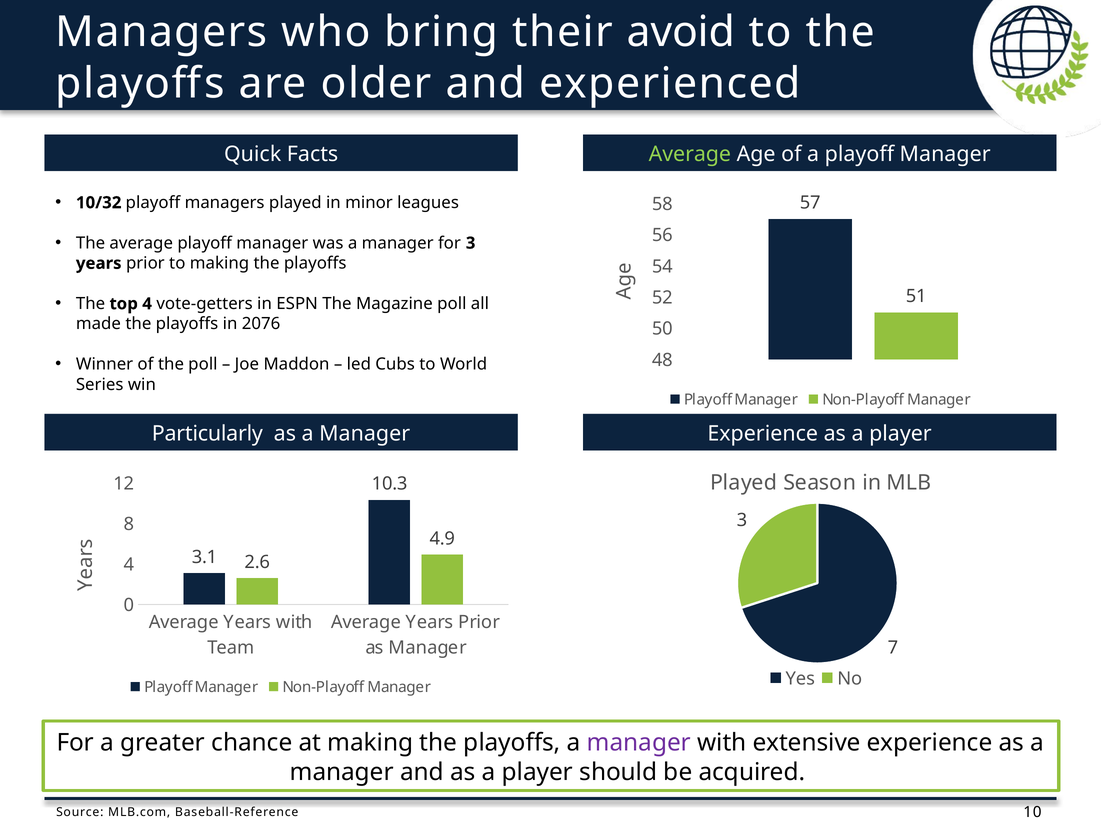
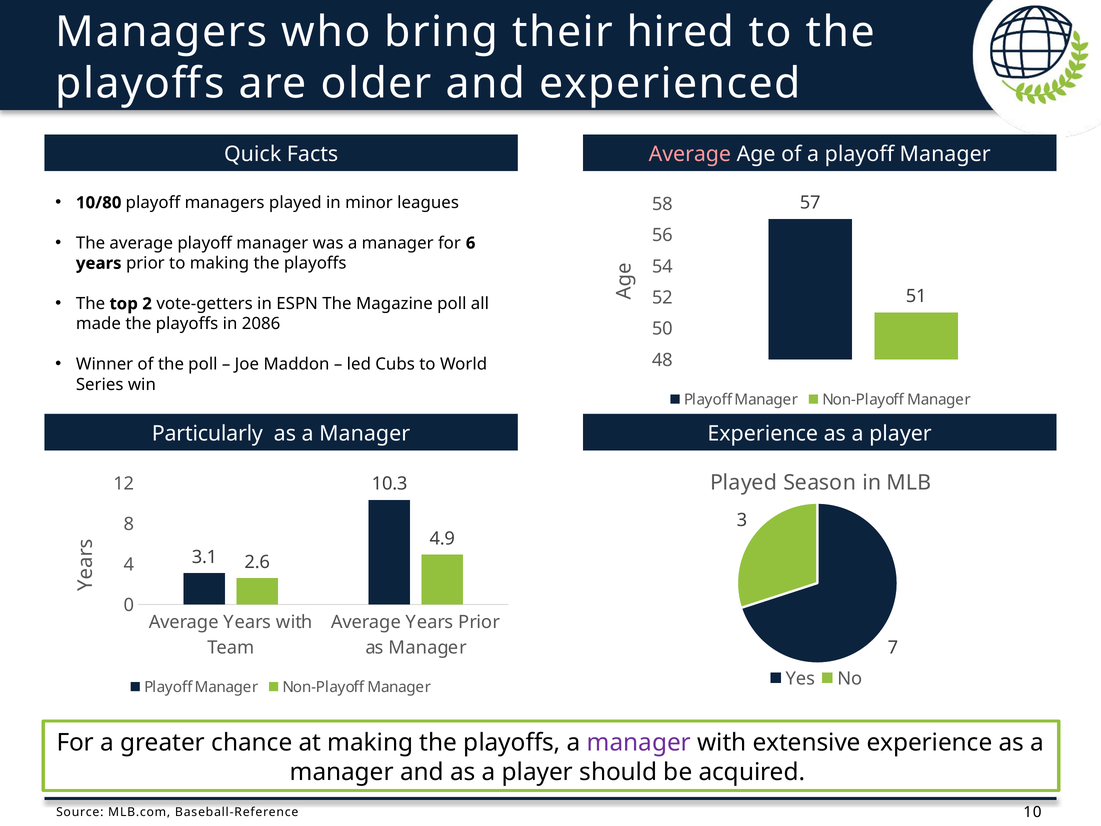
avoid: avoid -> hired (681, 32)
Average colour: light green -> pink (690, 154)
10/32: 10/32 -> 10/80 (99, 203)
for 3: 3 -> 6 (471, 243)
top 4: 4 -> 2 (147, 304)
2076: 2076 -> 2086 (261, 324)
